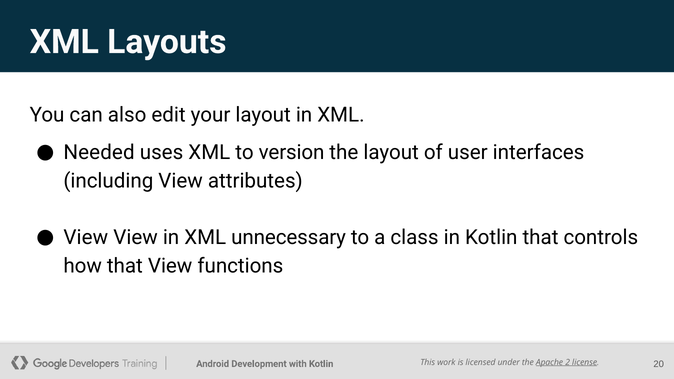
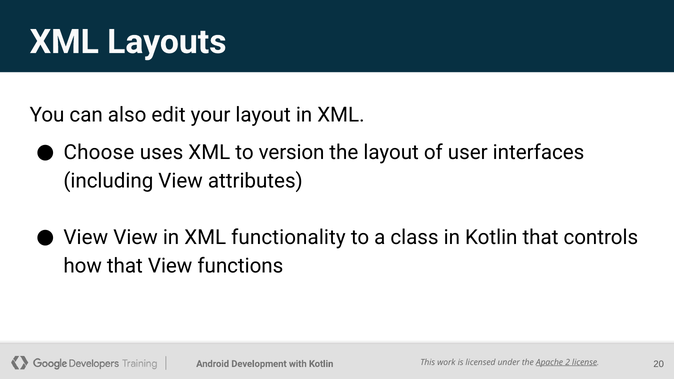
Needed: Needed -> Choose (99, 153)
unnecessary: unnecessary -> functionality (288, 238)
